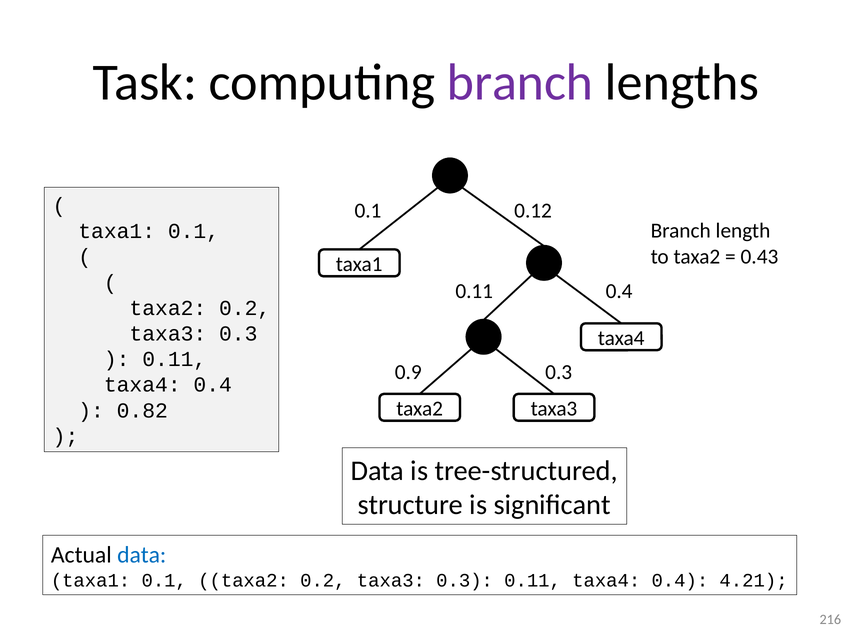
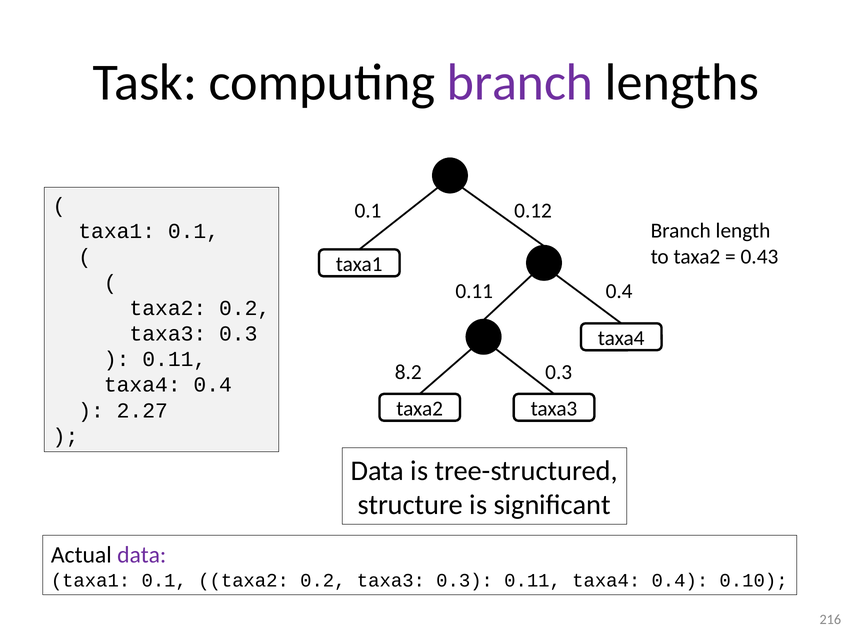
0.9: 0.9 -> 8.2 (408, 372)
0.82: 0.82 -> 2.27 (142, 410)
data colour: blue -> purple (142, 555)
4.21: 4.21 -> 0.10 (754, 580)
